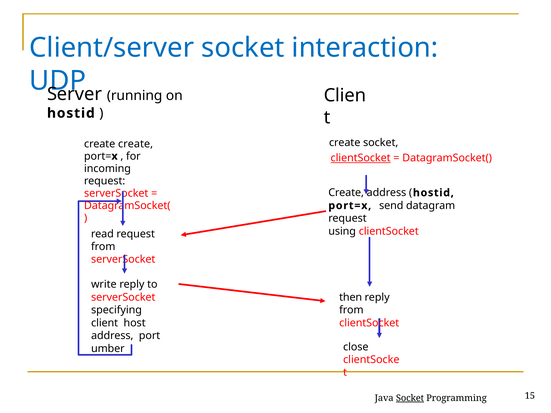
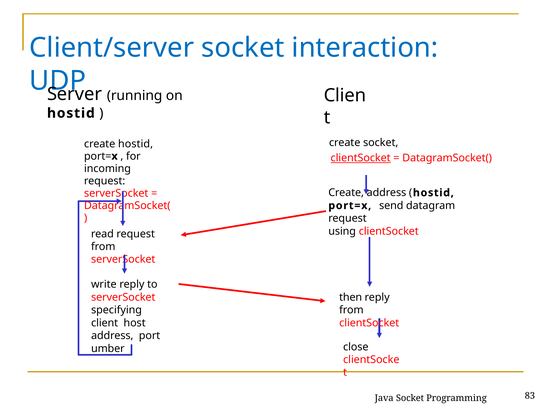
create create: create -> hostid (136, 144)
Socket underline: present -> none (410, 398)
15: 15 -> 83 (530, 396)
